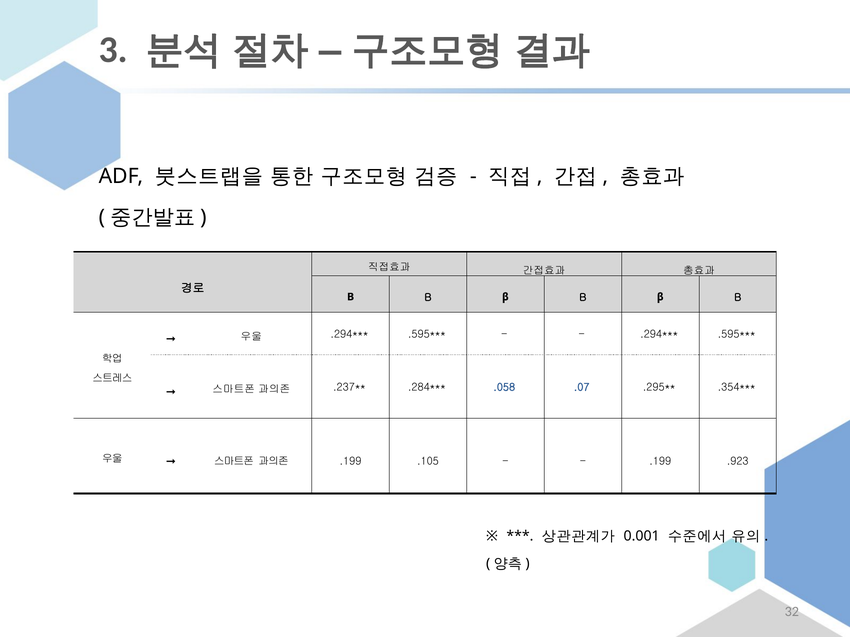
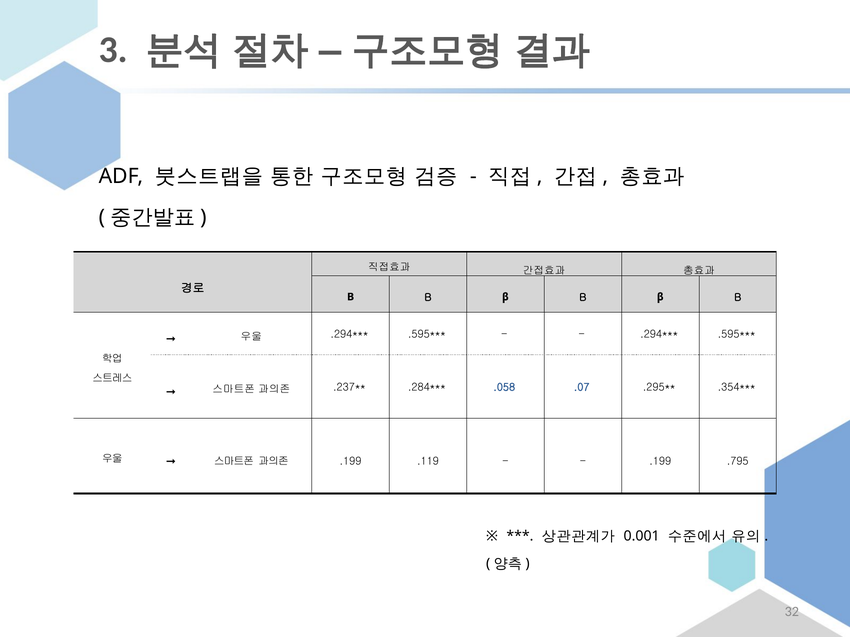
.105: .105 -> .119 (428, 462)
.923: .923 -> .795 (738, 462)
